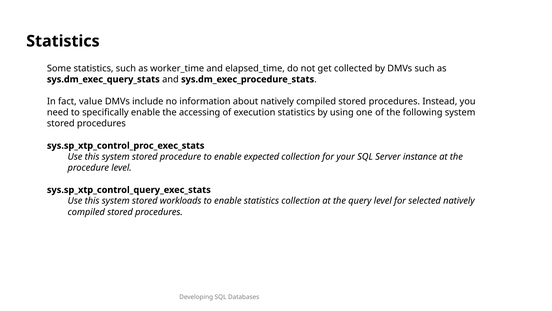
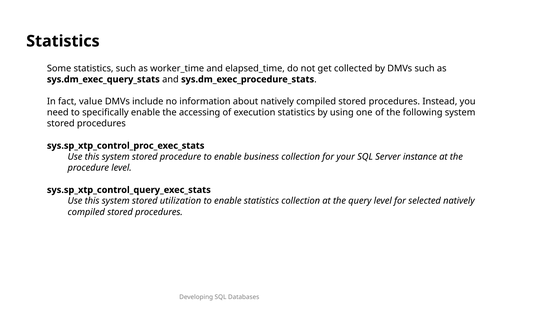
expected: expected -> business (261, 156)
workloads: workloads -> utilization (181, 201)
